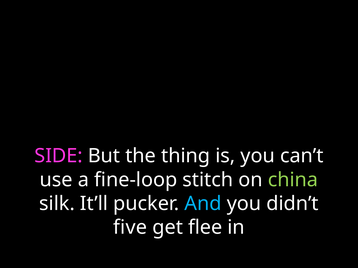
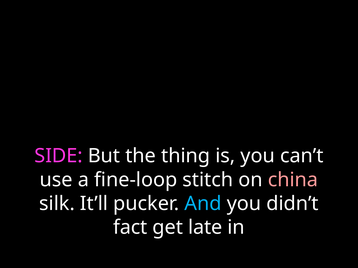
china colour: light green -> pink (293, 180)
five: five -> fact (130, 228)
flee: flee -> late (205, 228)
